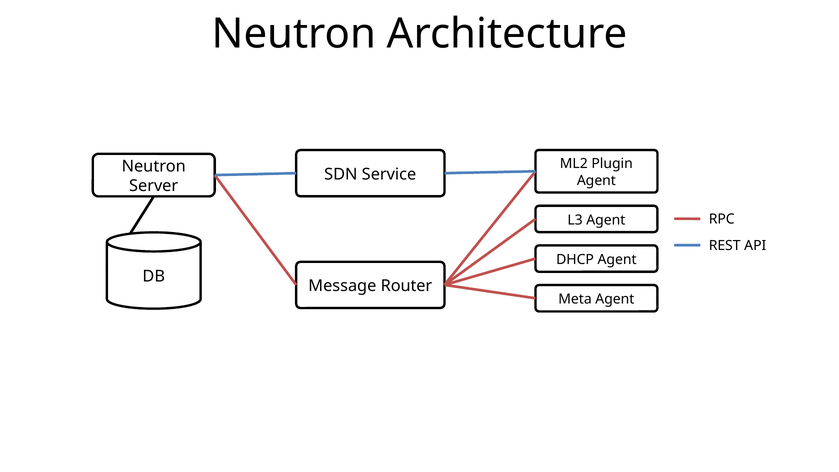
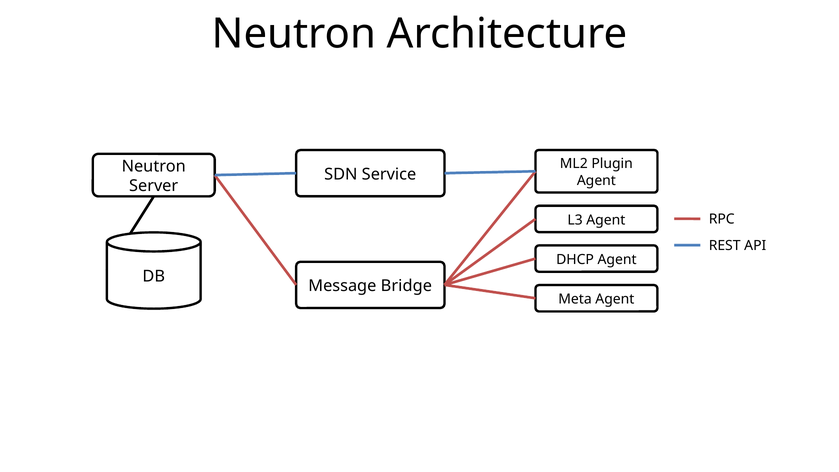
Router: Router -> Bridge (406, 286)
